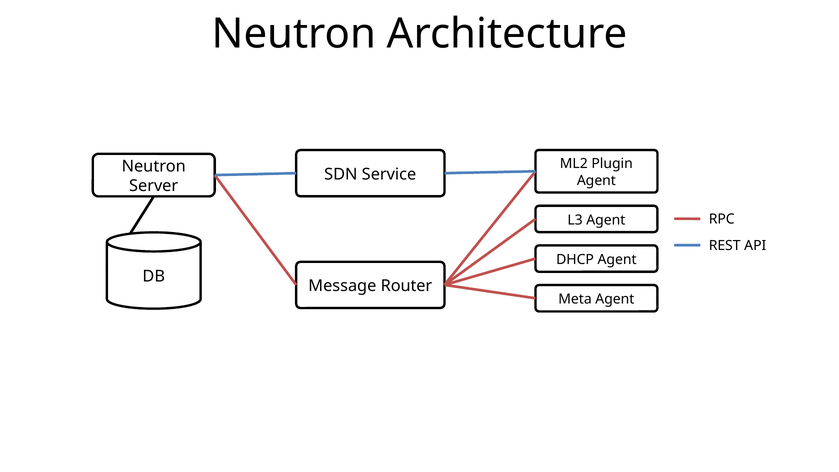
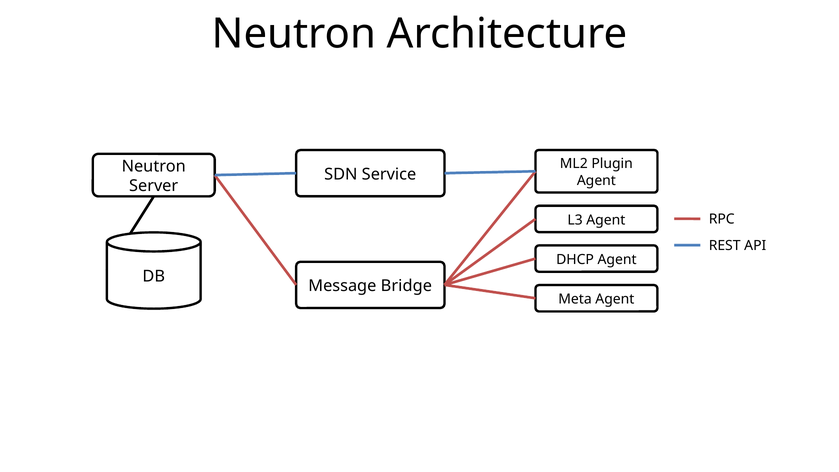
Router: Router -> Bridge (406, 286)
